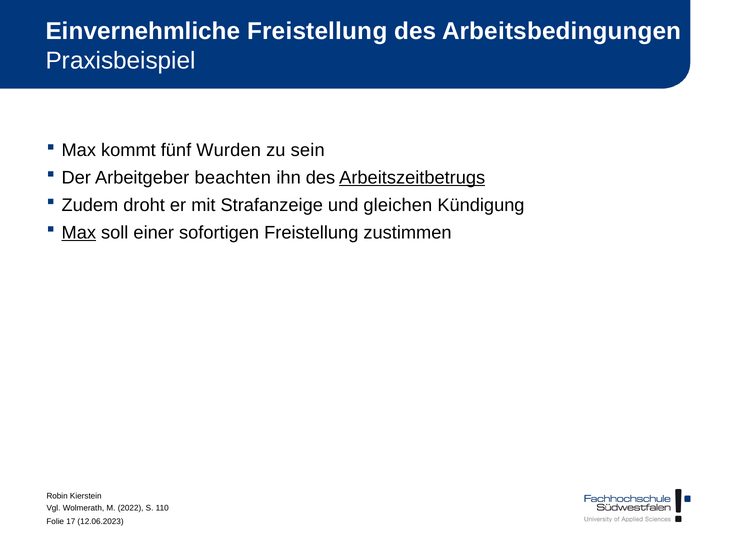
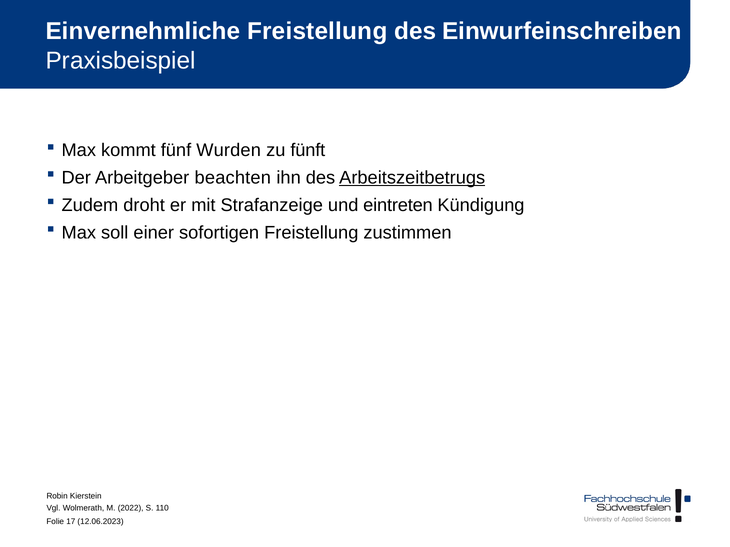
Arbeitsbedingungen: Arbeitsbedingungen -> Einwurfeinschreiben (562, 31)
sein: sein -> fünft (308, 151)
gleichen: gleichen -> eintreten (398, 205)
Max underline: present -> none (79, 233)
